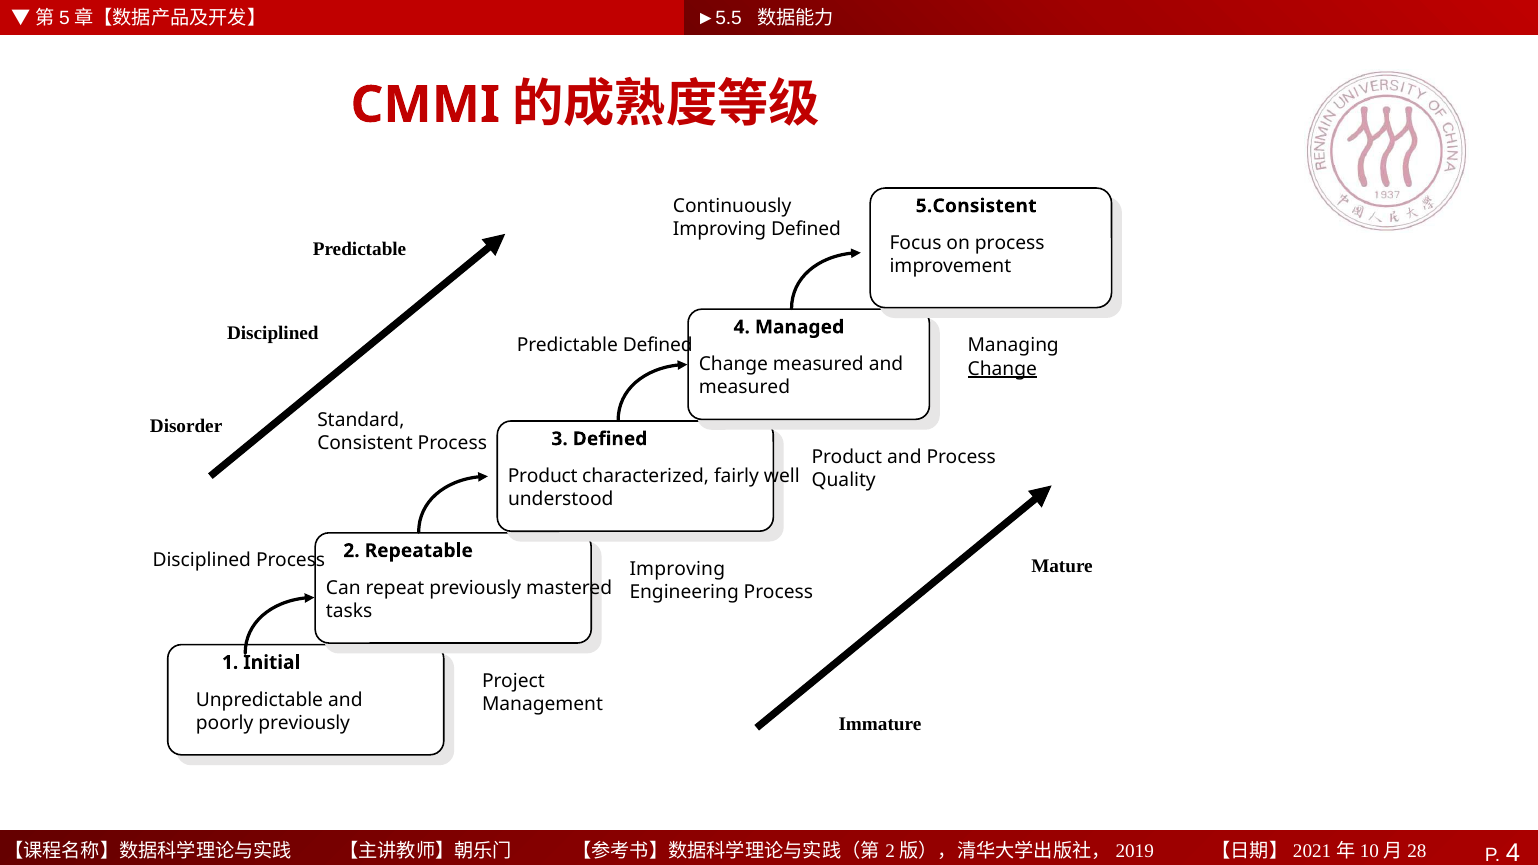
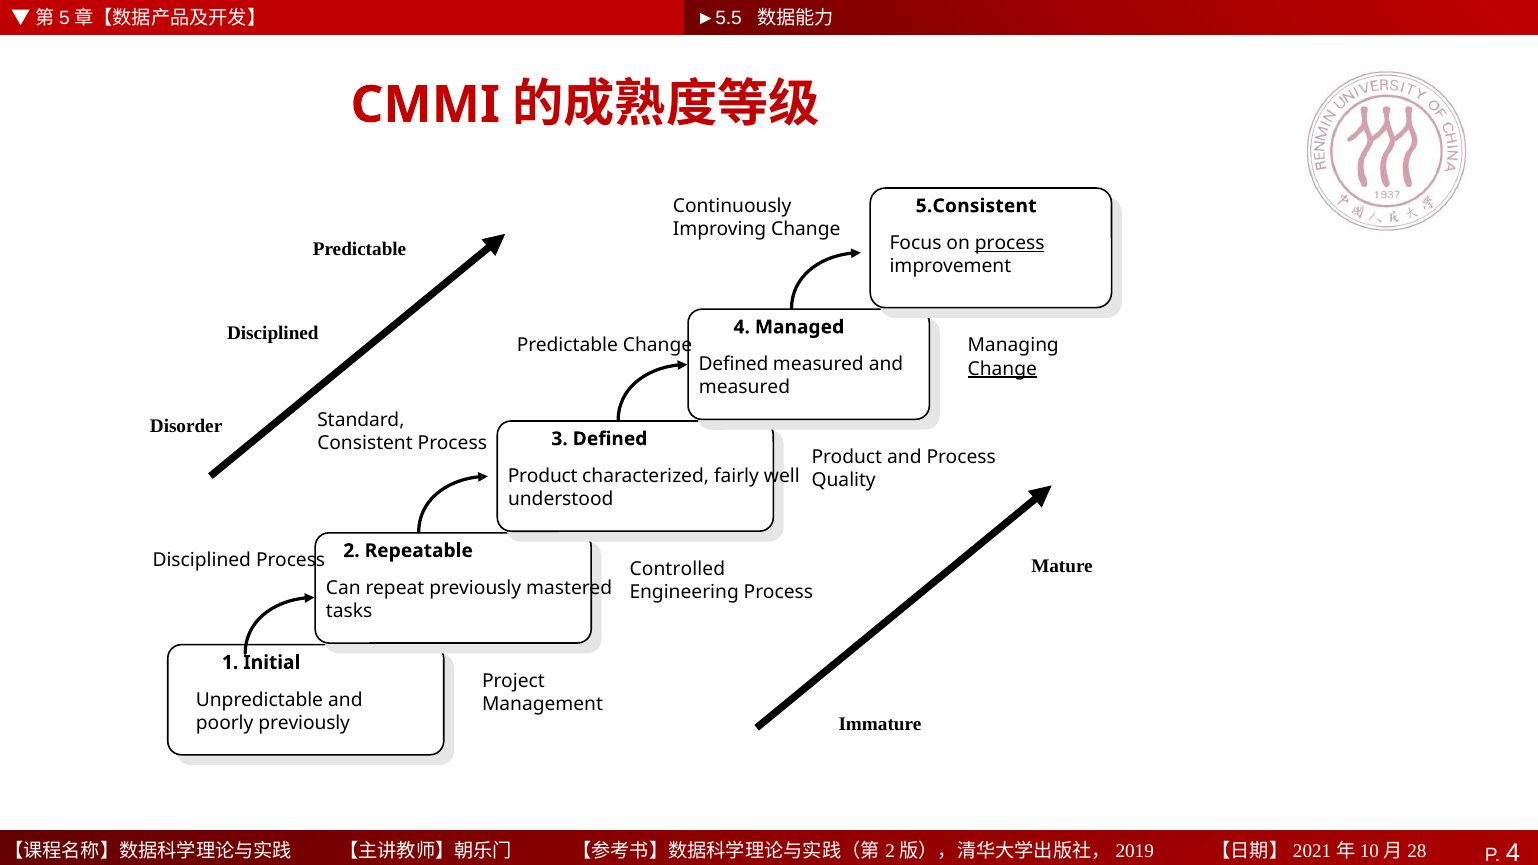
Improving Defined: Defined -> Change (806, 229)
process underline: none -> present (1010, 243)
Predictable Defined: Defined -> Change (658, 346)
Change: Change -> Defined (734, 364)
Improving: Improving -> Controlled (677, 569)
